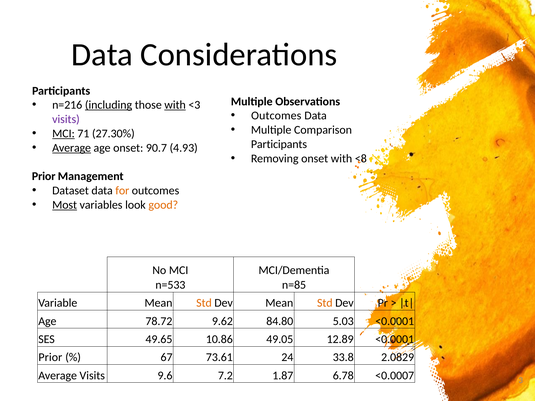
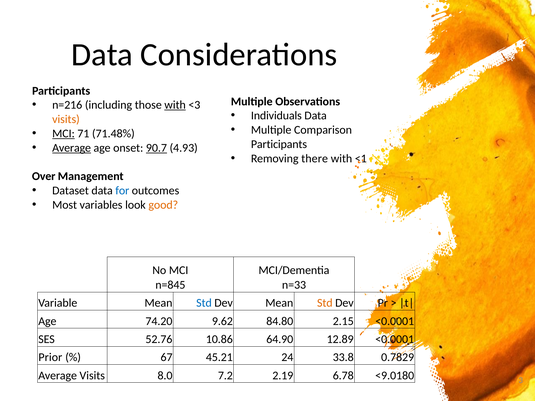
including underline: present -> none (109, 105)
Outcomes: Outcomes -> Individuals (276, 116)
visits colour: purple -> orange (66, 119)
27.30%: 27.30% -> 71.48% (113, 134)
90.7 underline: none -> present (156, 148)
Removing onset: onset -> there (315, 159)
<8: <8 -> <1 (361, 159)
Prior: Prior -> Over (44, 176)
for colour: orange -> blue (122, 191)
Most underline: present -> none (65, 205)
n=533: n=533 -> n=845 (170, 285)
n=85: n=85 -> n=33 (294, 285)
Std colour: orange -> blue (204, 303)
78.72: 78.72 -> 74.20 (159, 321)
5.03: 5.03 -> 2.15 (343, 321)
49.65: 49.65 -> 52.76 (159, 339)
49.05: 49.05 -> 64.90 (280, 339)
73.61: 73.61 -> 45.21 (219, 358)
2.0829: 2.0829 -> 0.7829 (398, 358)
9.6: 9.6 -> 8.0 (165, 376)
1.87: 1.87 -> 2.19 (283, 376)
<0.0007: <0.0007 -> <9.0180 (395, 376)
